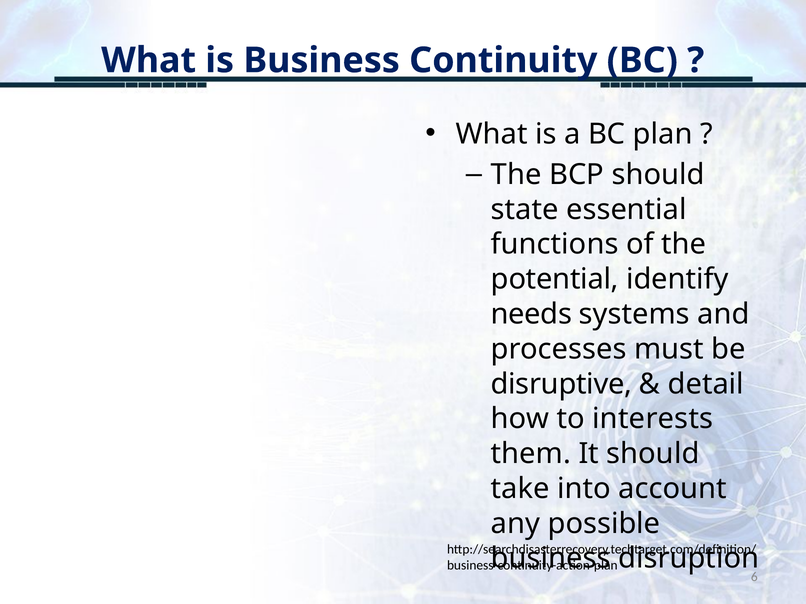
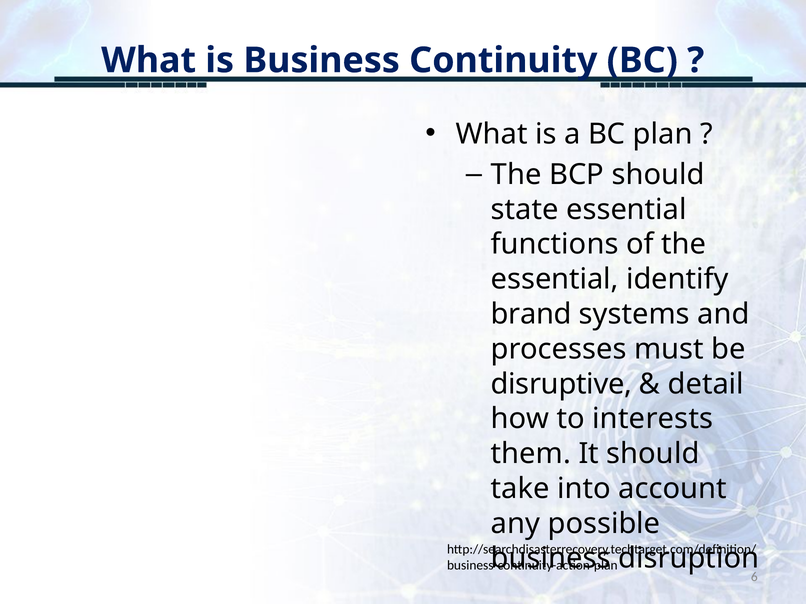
potential: potential -> essential (555, 280)
needs: needs -> brand (531, 314)
